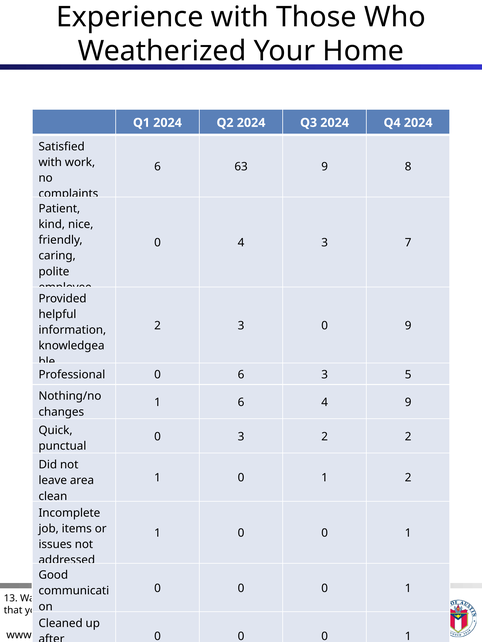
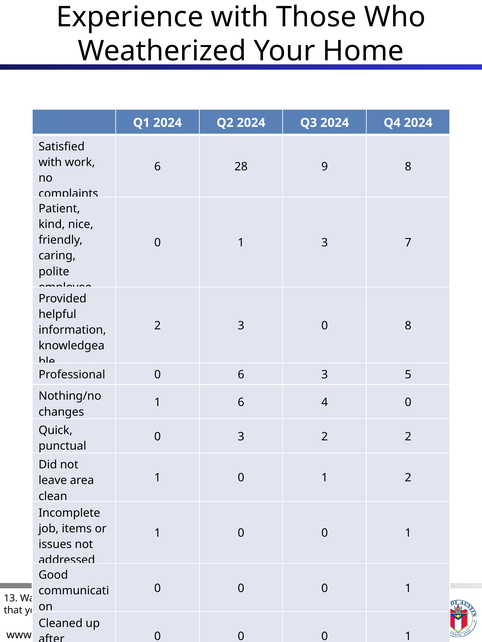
63: 63 -> 28 (241, 167)
4: 4 -> 1 (241, 243)
0 9: 9 -> 8 (408, 326)
4 9: 9 -> 0 (408, 403)
